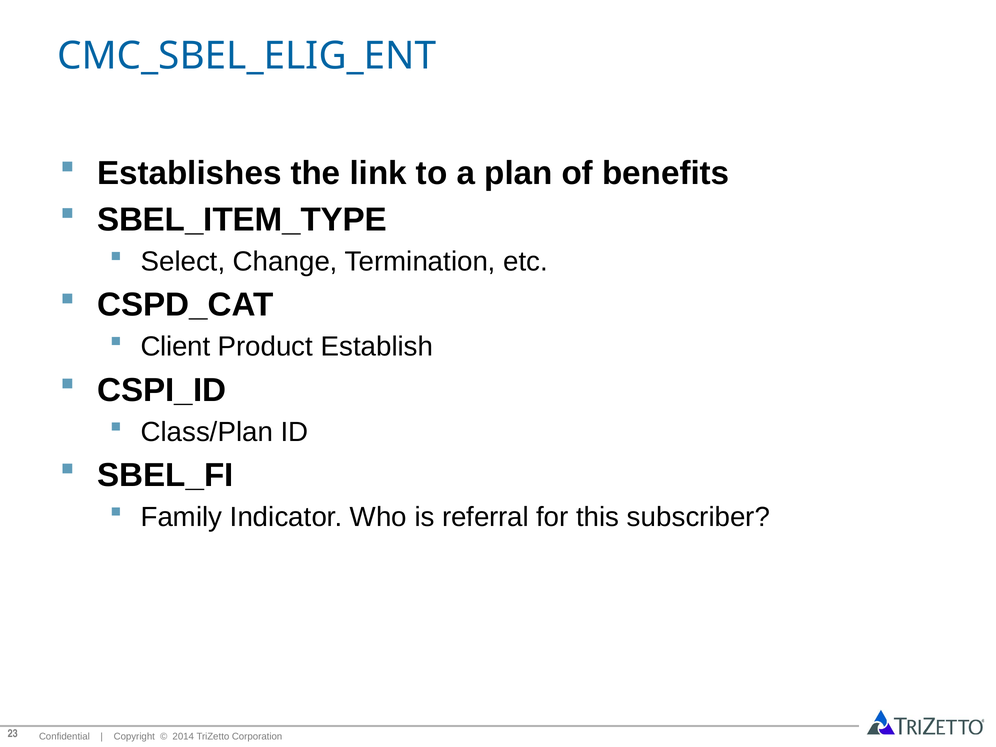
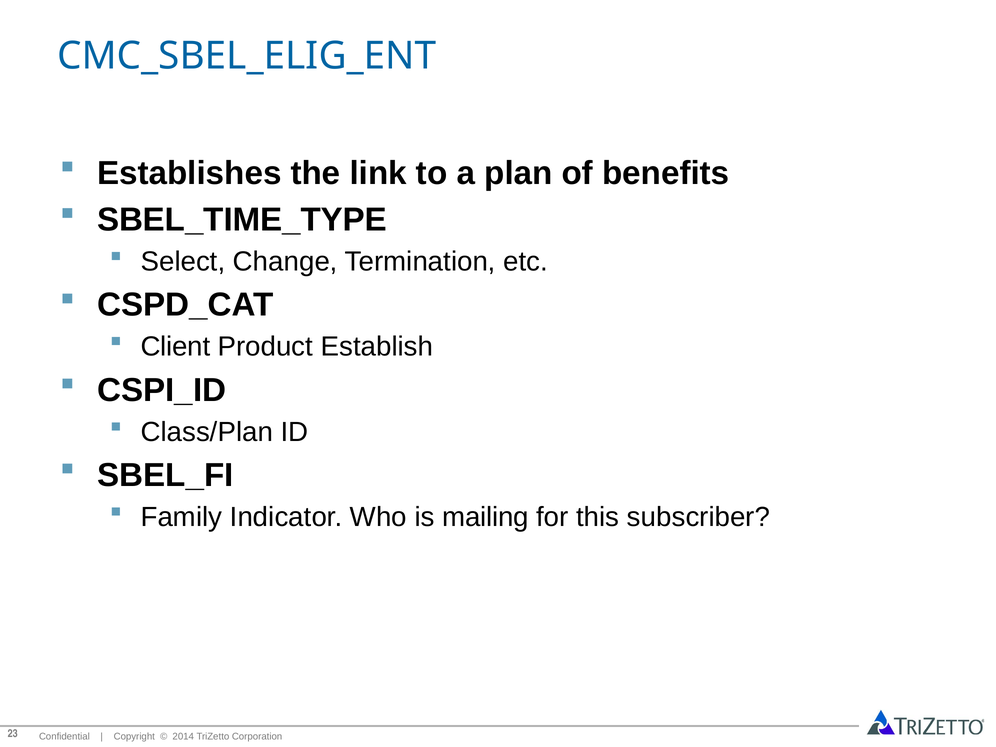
SBEL_ITEM_TYPE: SBEL_ITEM_TYPE -> SBEL_TIME_TYPE (242, 220)
referral: referral -> mailing (485, 517)
